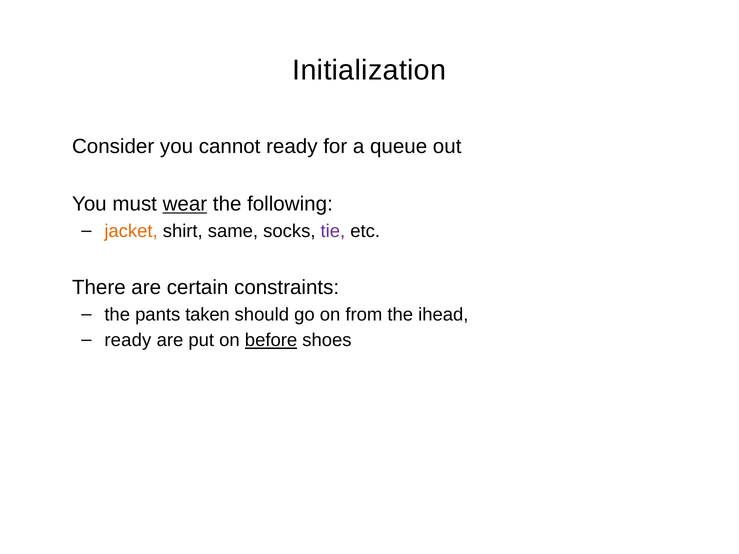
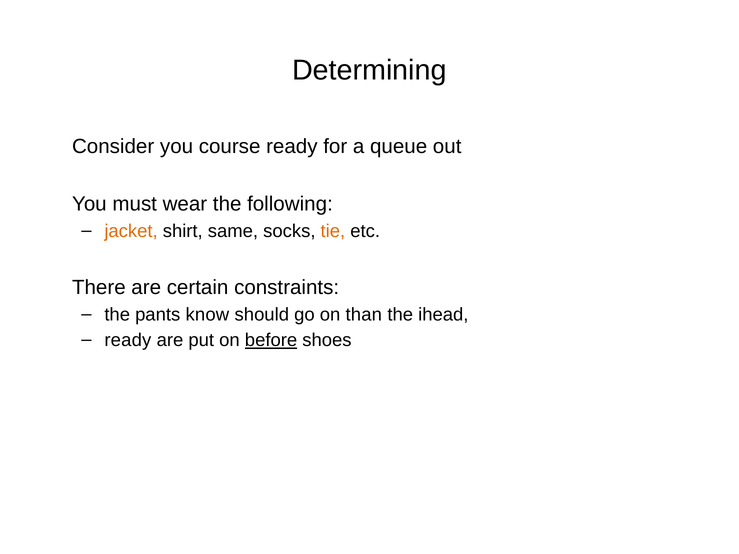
Initialization: Initialization -> Determining (369, 70)
cannot: cannot -> course (230, 147)
wear underline: present -> none (185, 204)
tie colour: purple -> orange (333, 231)
taken: taken -> know (207, 315)
from: from -> than (364, 315)
